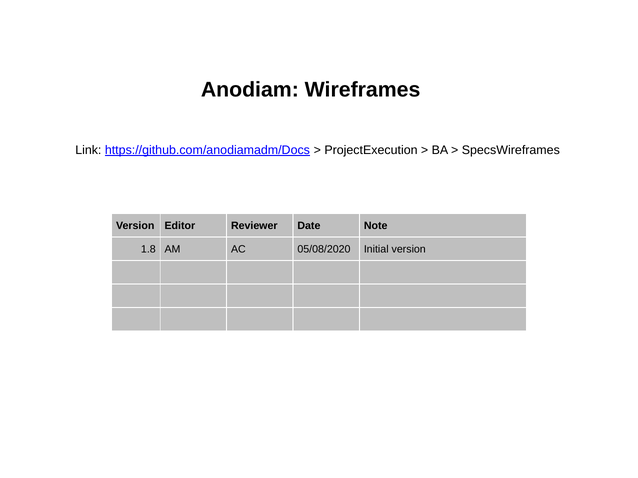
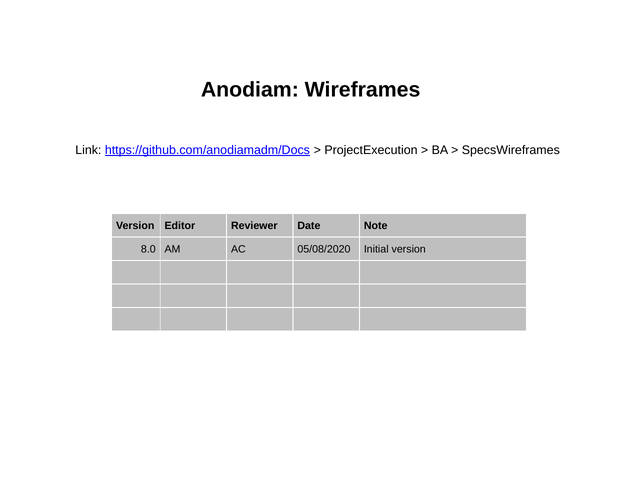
1.8: 1.8 -> 8.0 (148, 250)
